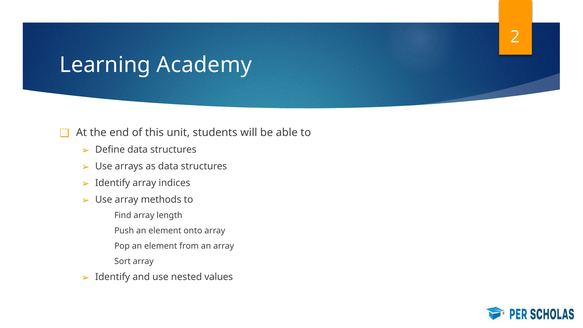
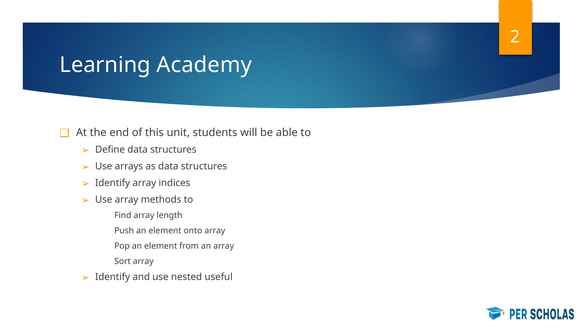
values: values -> useful (219, 277)
